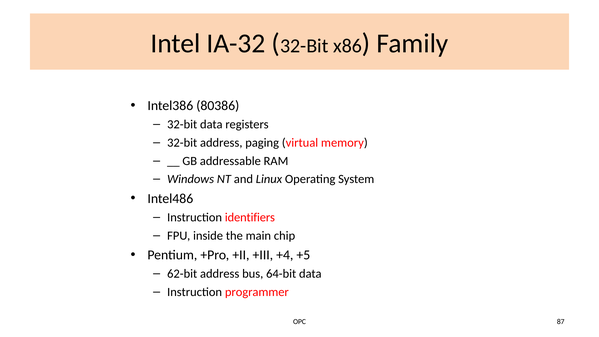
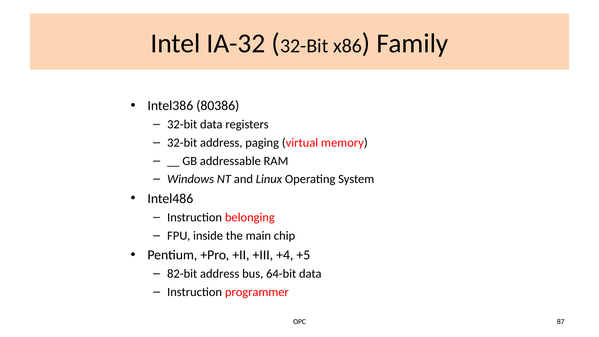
identifiers: identifiers -> belonging (250, 217)
62-bit: 62-bit -> 82-bit (182, 274)
